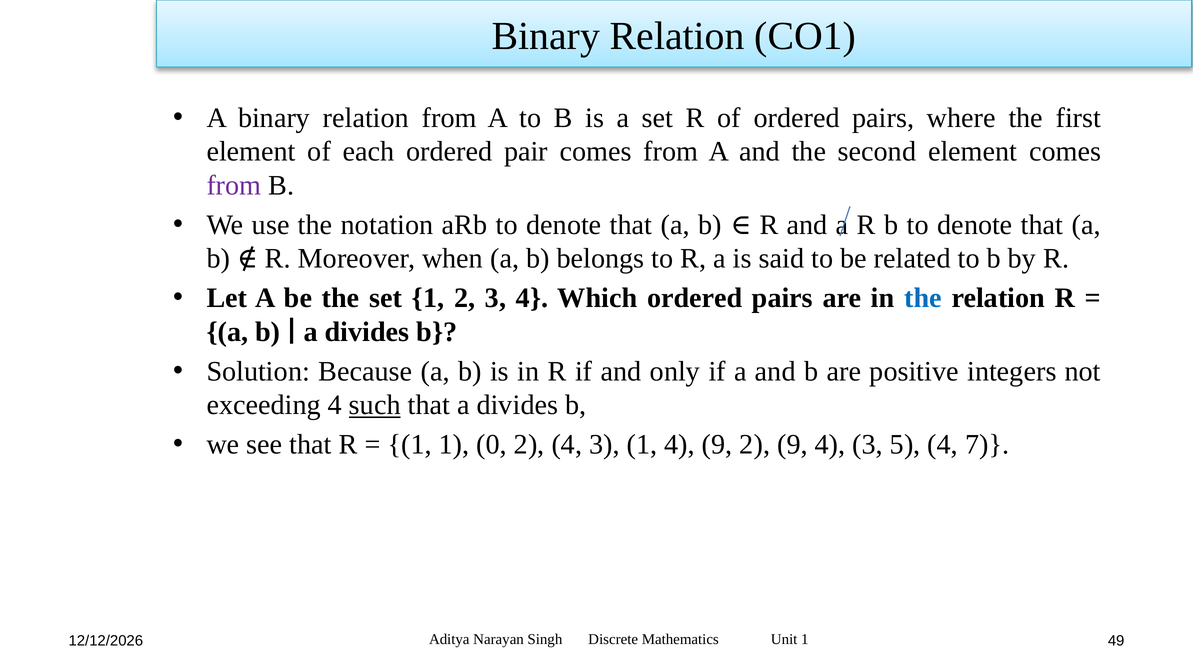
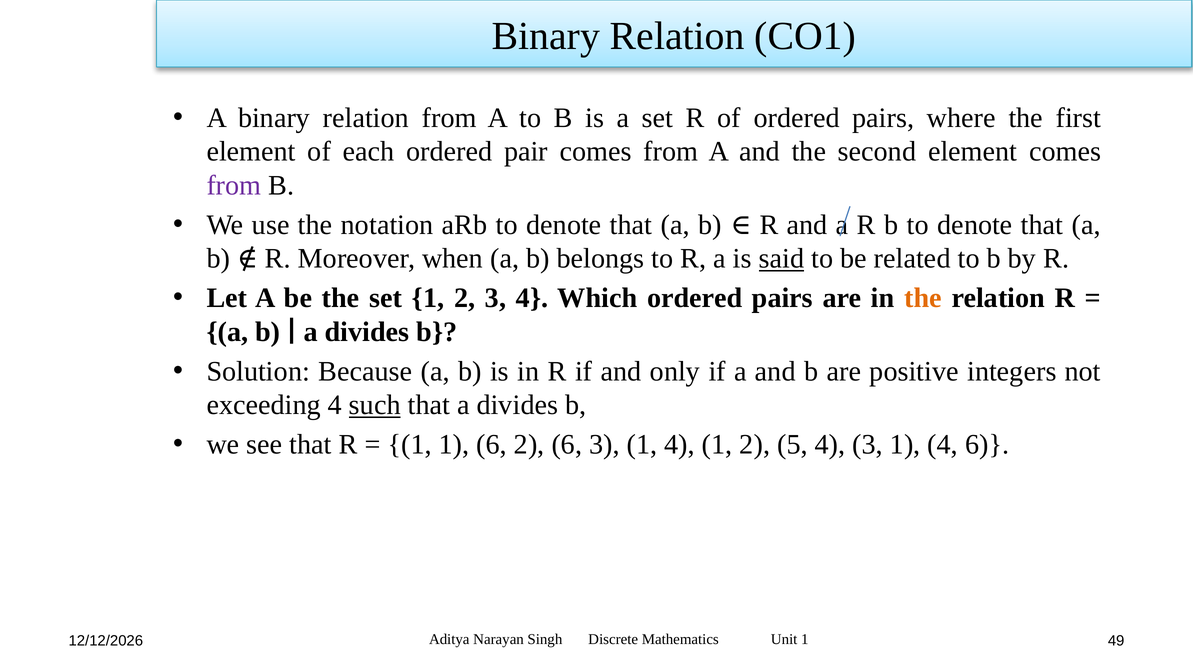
said underline: none -> present (782, 259)
the colour: blue -> orange (923, 298)
1 0: 0 -> 6 (492, 445)
2 4: 4 -> 6 (567, 445)
4 9: 9 -> 1 (717, 445)
2 9: 9 -> 5 (792, 445)
4 3 5: 5 -> 1 (905, 445)
4 7: 7 -> 6 (987, 445)
